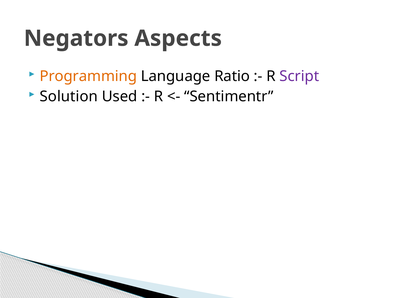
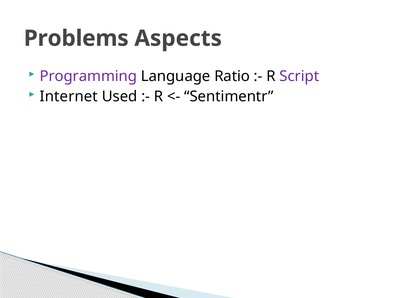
Negators: Negators -> Problems (76, 38)
Programming colour: orange -> purple (88, 76)
Solution: Solution -> Internet (69, 96)
